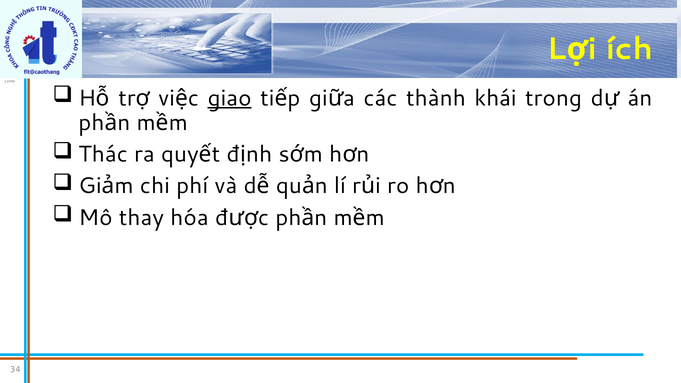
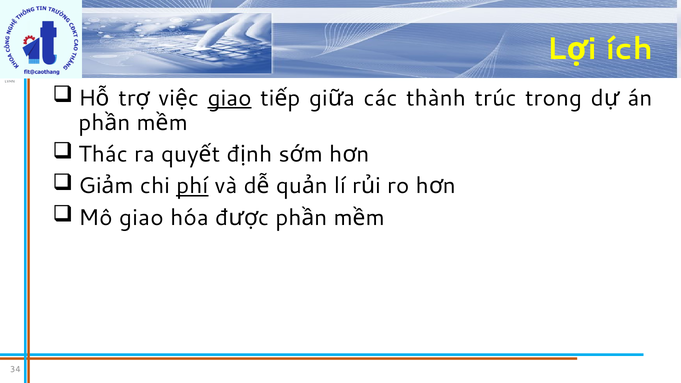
khái: khái -> trúc (495, 98)
phí underline: none -> present (192, 186)
Mô thay: thay -> giao (141, 218)
